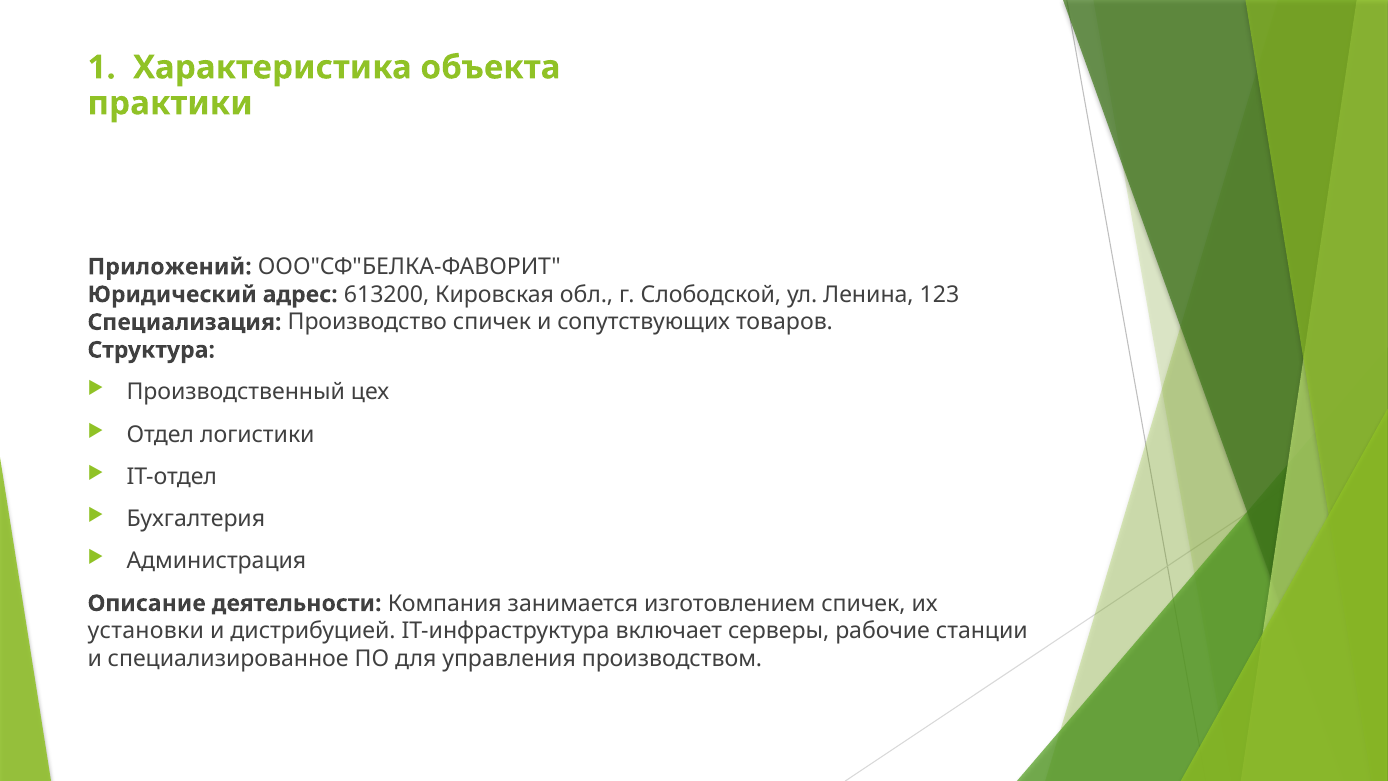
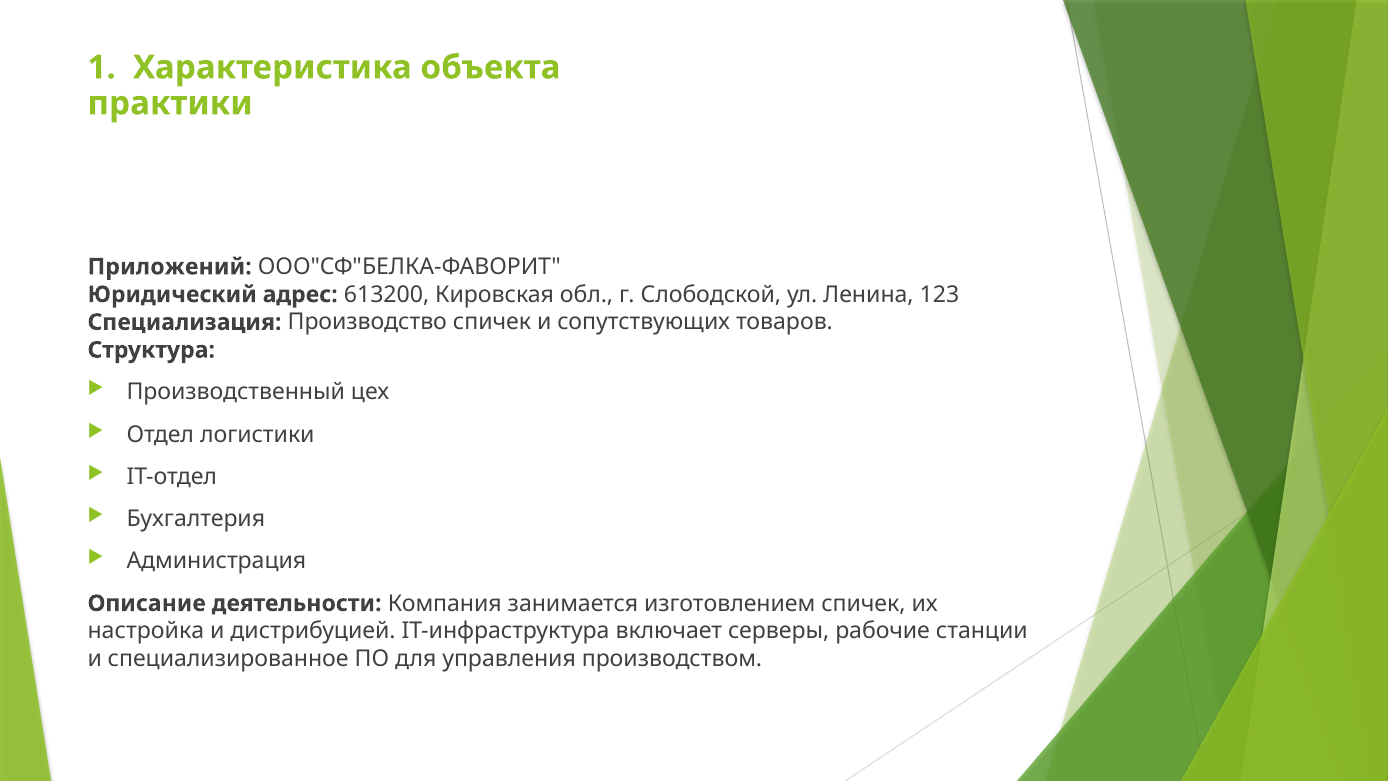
установки: установки -> настройка (146, 631)
